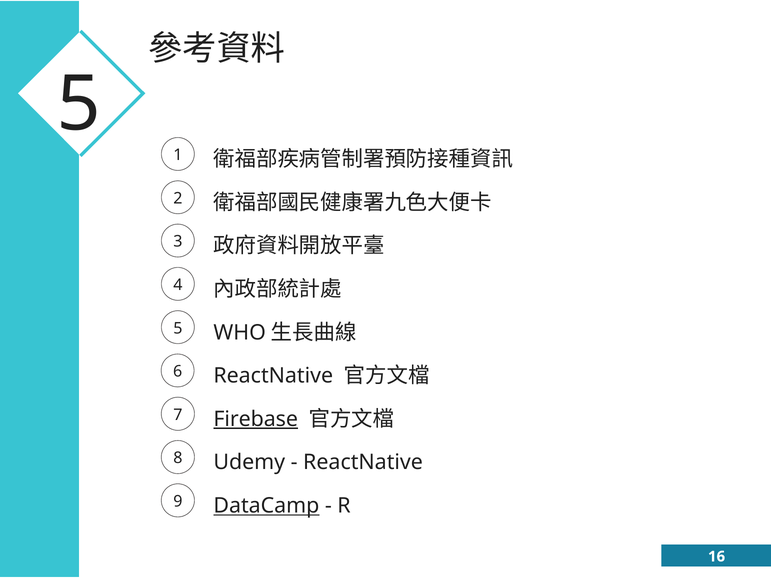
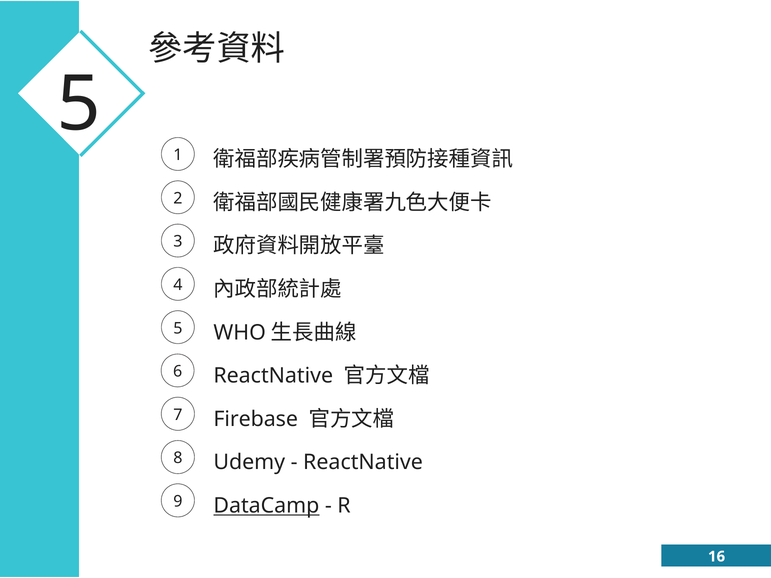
Firebase underline: present -> none (256, 419)
